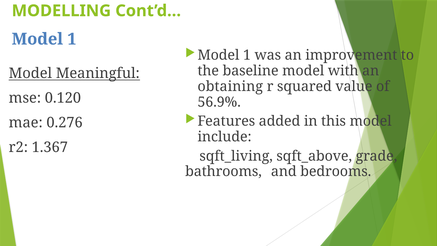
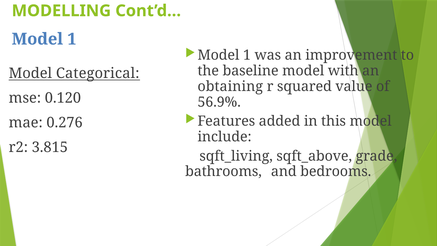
Meaningful: Meaningful -> Categorical (98, 73)
1.367: 1.367 -> 3.815 (50, 147)
